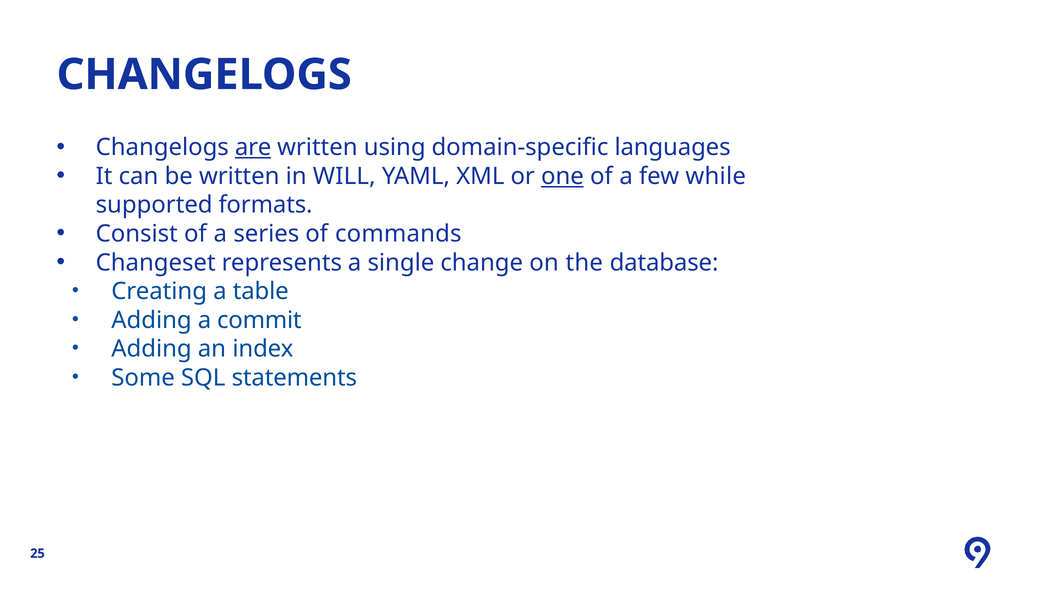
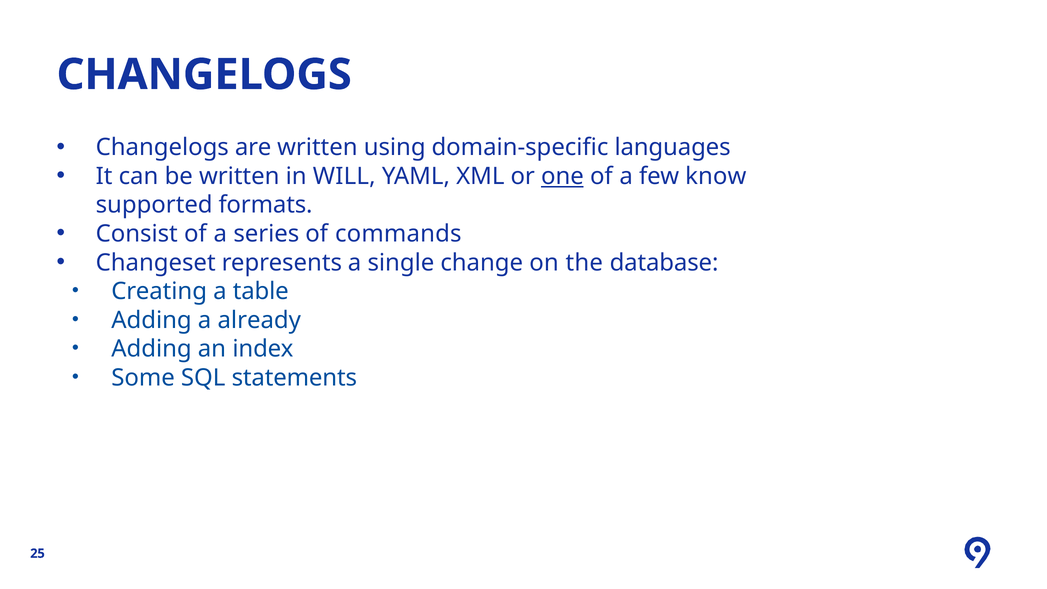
are underline: present -> none (253, 147)
while: while -> know (716, 176)
commit: commit -> already (259, 320)
